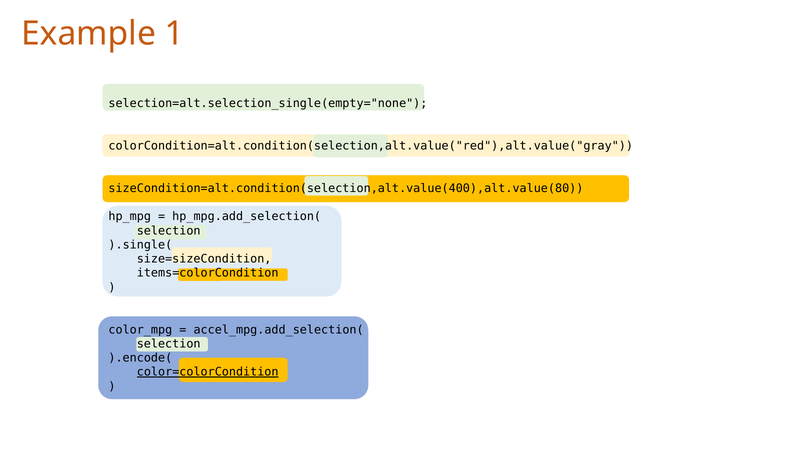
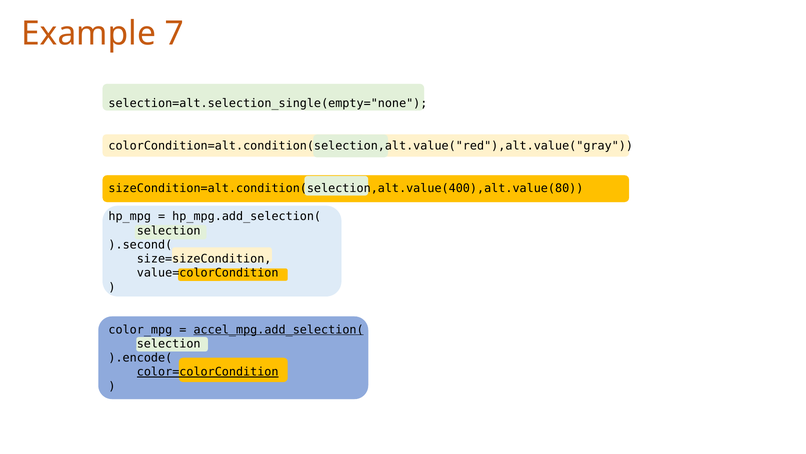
1: 1 -> 7 (174, 34)
).single(: ).single( -> ).second( (140, 244)
items=colorCondition: items=colorCondition -> value=colorCondition (208, 273)
accel_mpg.add_selection( underline: none -> present (279, 329)
